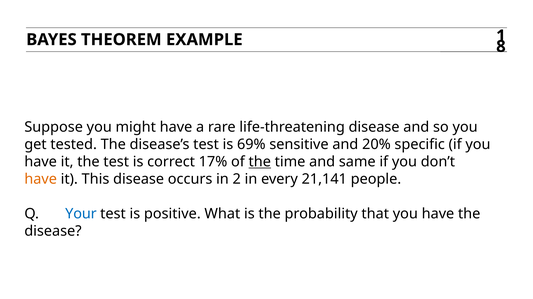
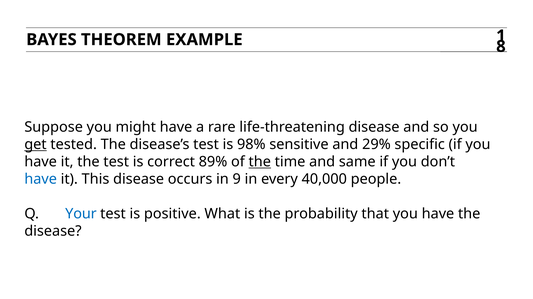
get underline: none -> present (35, 145)
69%: 69% -> 98% (251, 145)
20%: 20% -> 29% (376, 145)
17%: 17% -> 89% (213, 162)
have colour: orange -> blue (41, 179)
2: 2 -> 9 (237, 179)
21,141: 21,141 -> 40,000 (324, 179)
